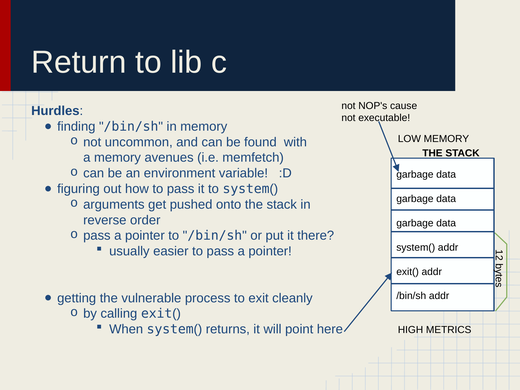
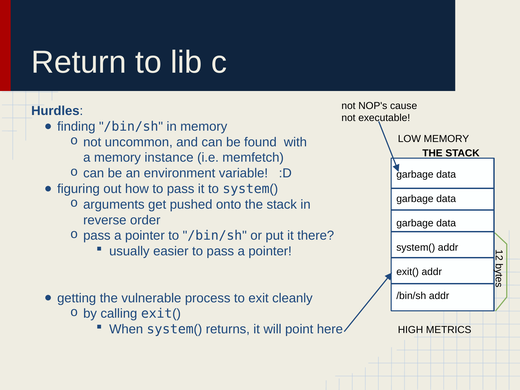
avenues: avenues -> instance (169, 158)
